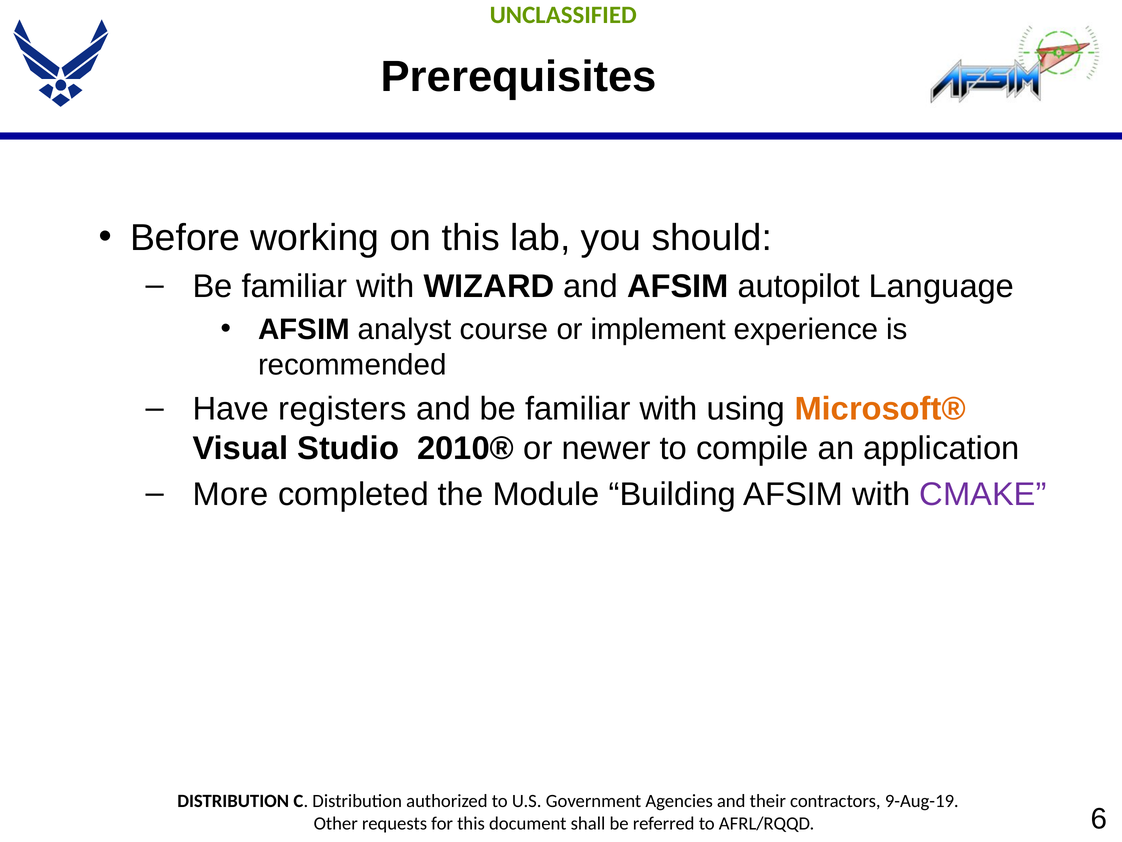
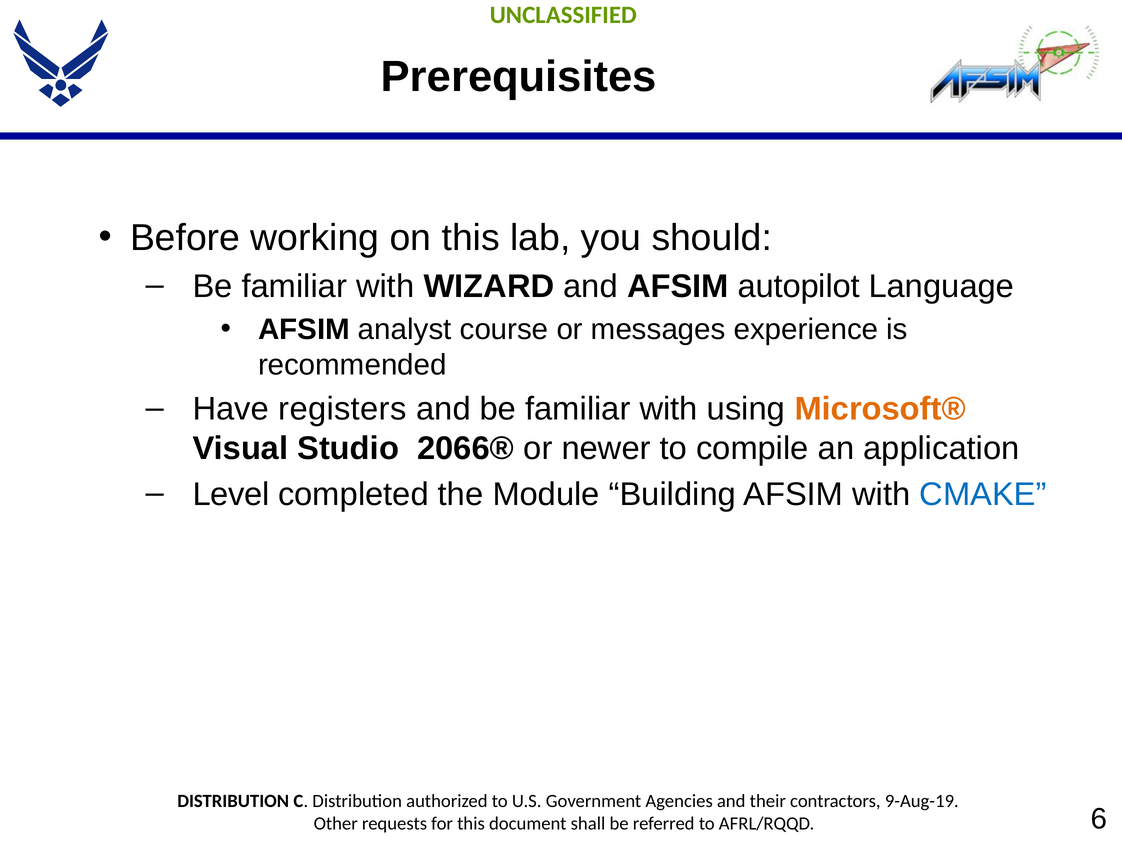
implement: implement -> messages (658, 329)
2010®: 2010® -> 2066® (466, 448)
More: More -> Level (231, 494)
CMAKE colour: purple -> blue (983, 494)
